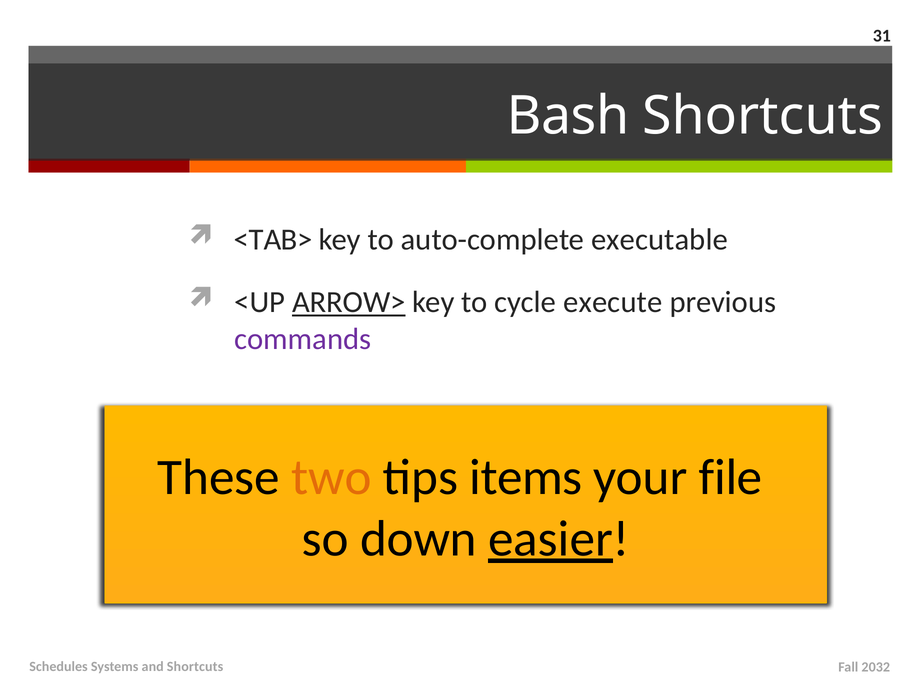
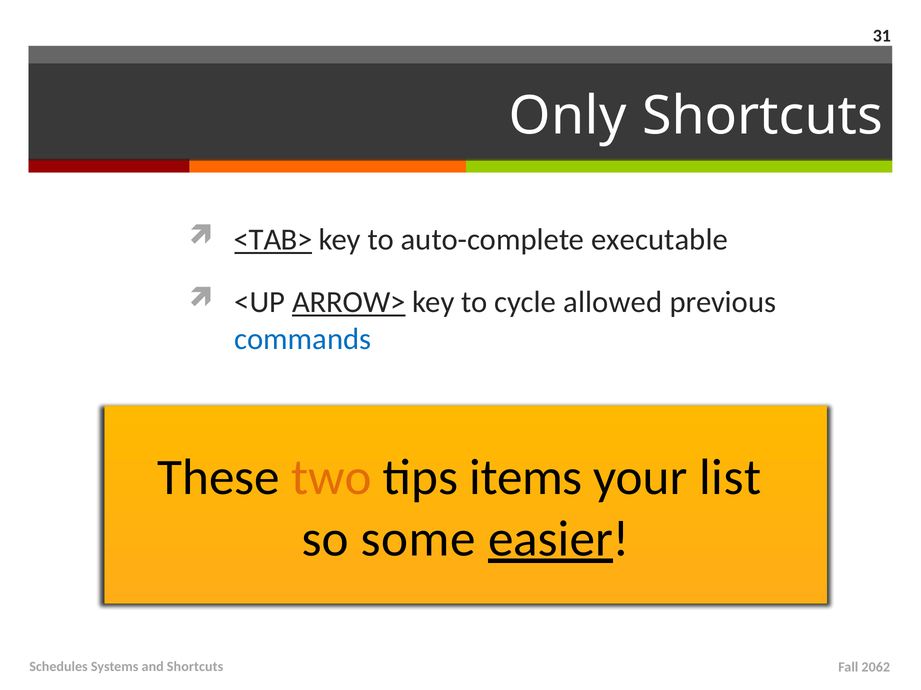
Bash: Bash -> Only (568, 116)
<TAB> underline: none -> present (273, 240)
execute: execute -> allowed (613, 303)
commands colour: purple -> blue (303, 339)
file: file -> list (730, 478)
down: down -> some (418, 539)
2032: 2032 -> 2062 (876, 668)
